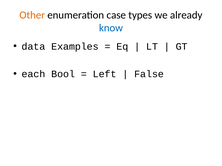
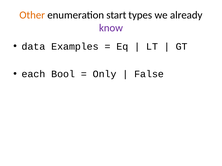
case: case -> start (116, 15)
know colour: blue -> purple (111, 28)
Left: Left -> Only (105, 74)
